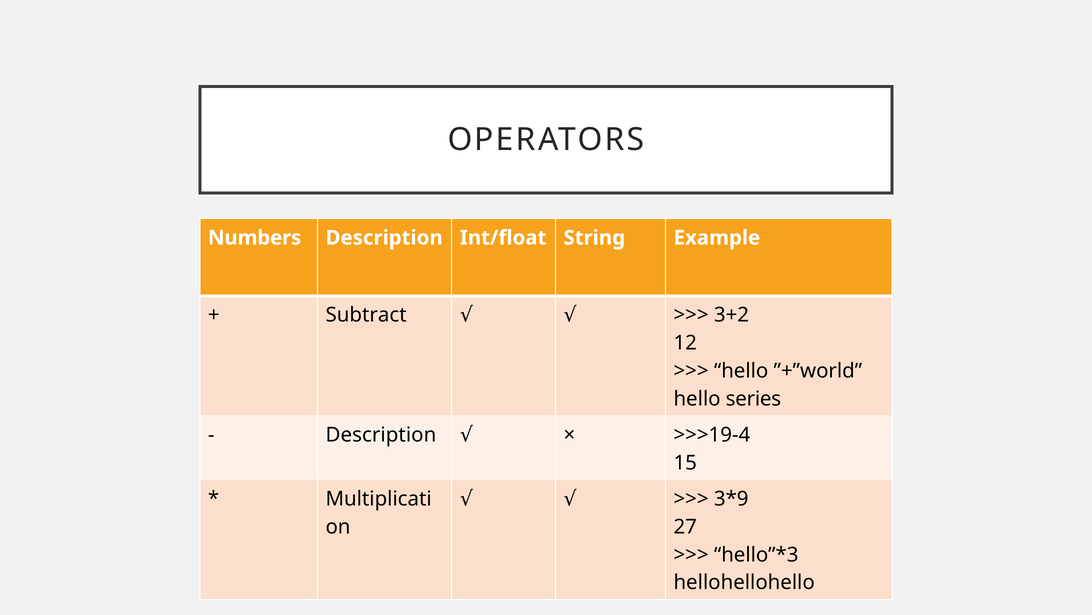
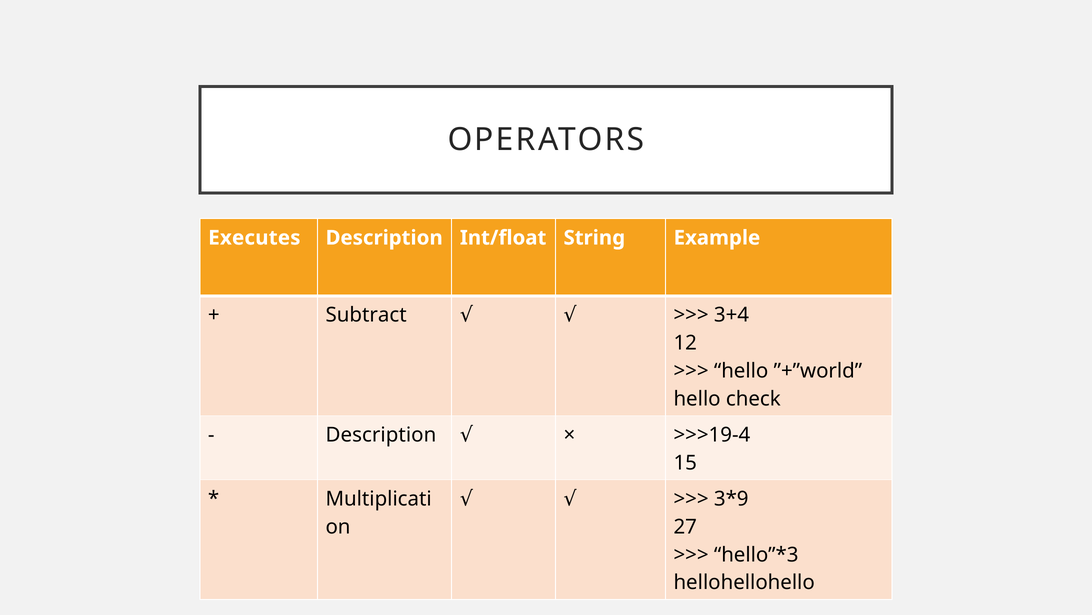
Numbers: Numbers -> Executes (254, 238)
3+2: 3+2 -> 3+4 (731, 315)
series: series -> check (753, 398)
